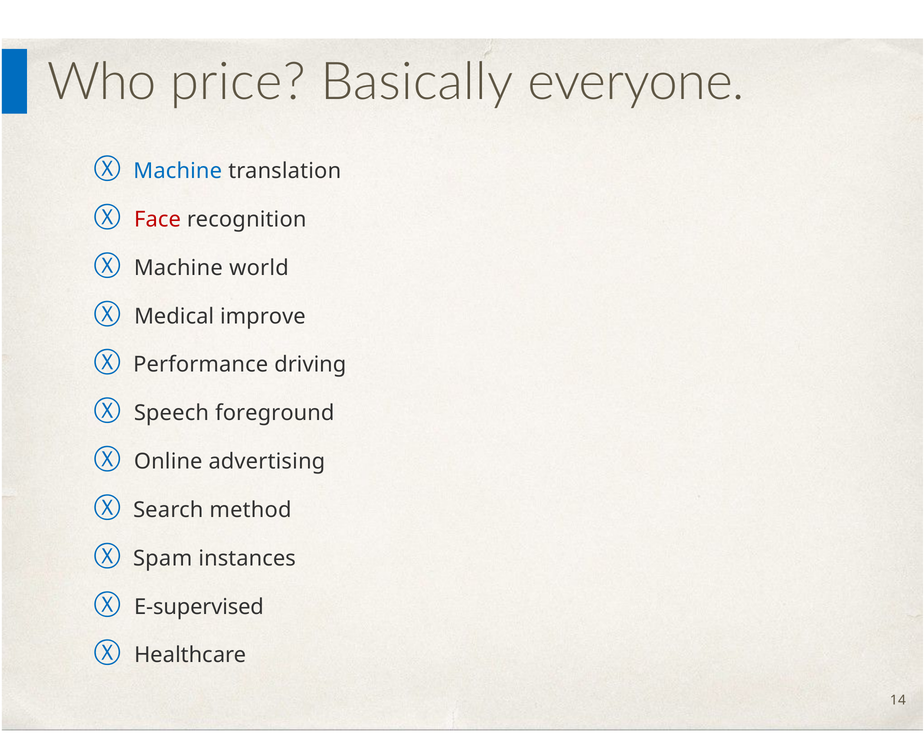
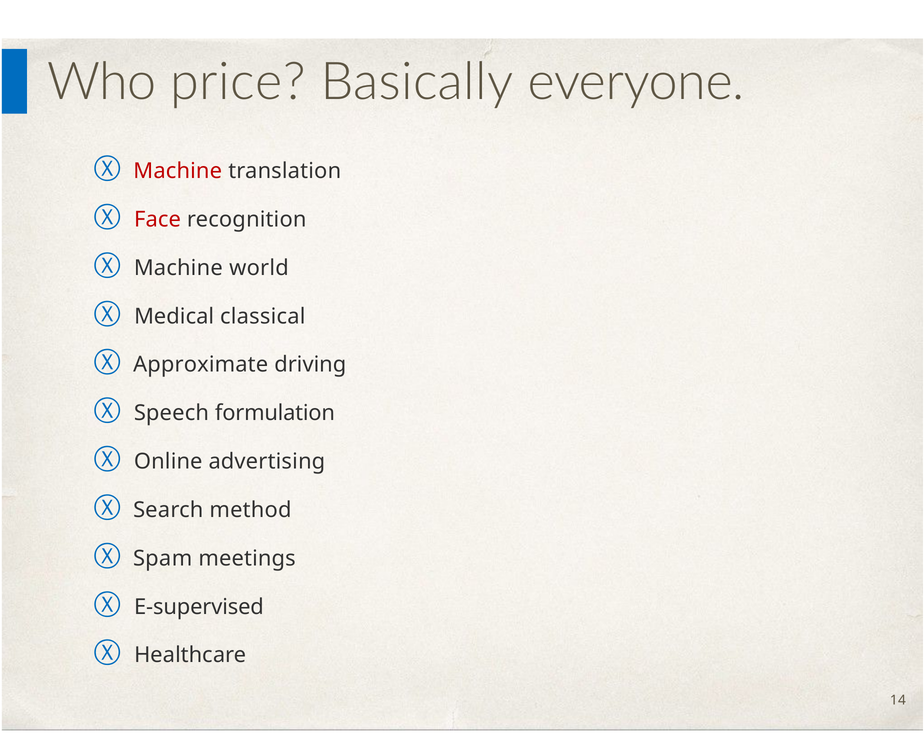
Machine colour: blue -> red (178, 171)
improve: improve -> classical (263, 316)
Performance: Performance -> Approximate (201, 365)
foreground: foreground -> formulation (275, 413)
instances: instances -> meetings (247, 558)
